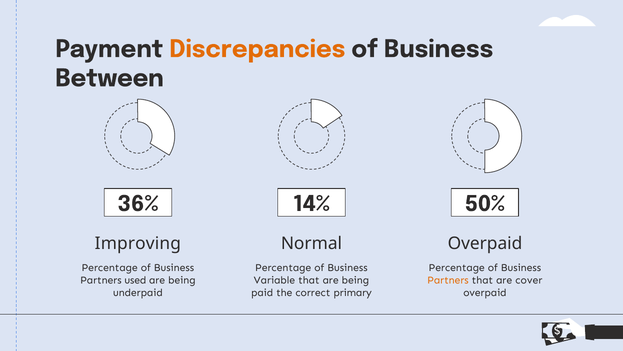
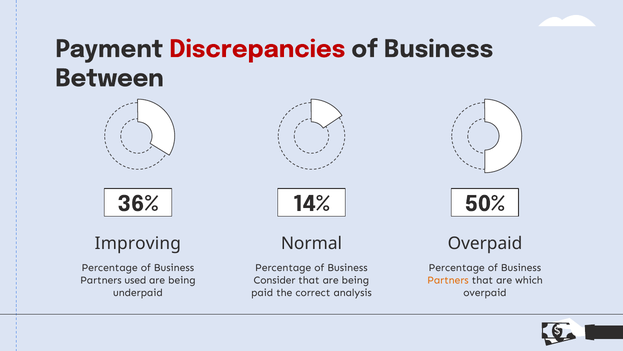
Discrepancies colour: orange -> red (257, 49)
Variable: Variable -> Consider (274, 280)
cover: cover -> which (529, 280)
primary: primary -> analysis (353, 293)
